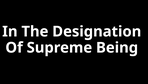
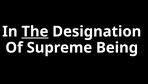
The underline: none -> present (35, 31)
